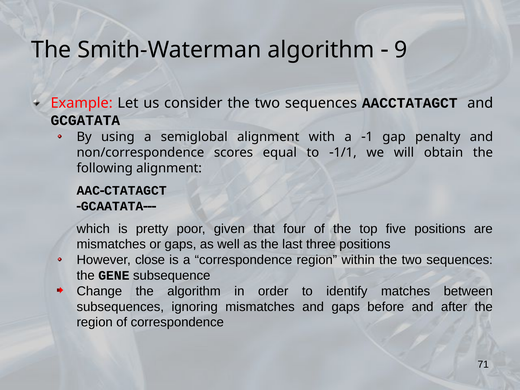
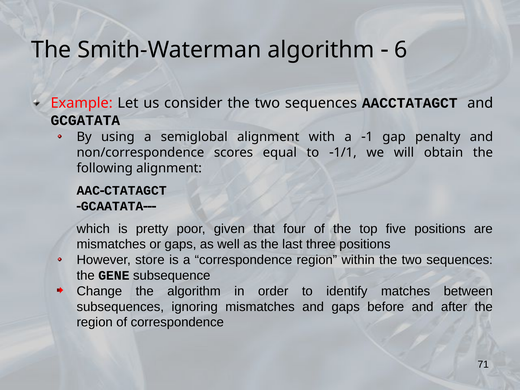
9: 9 -> 6 (401, 50)
close: close -> store (150, 260)
